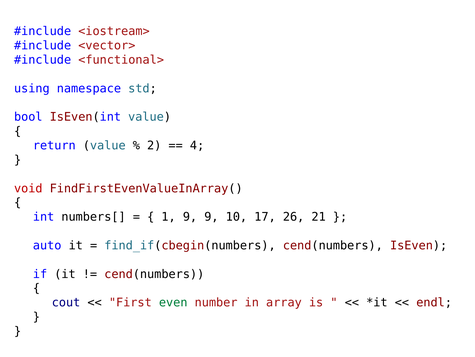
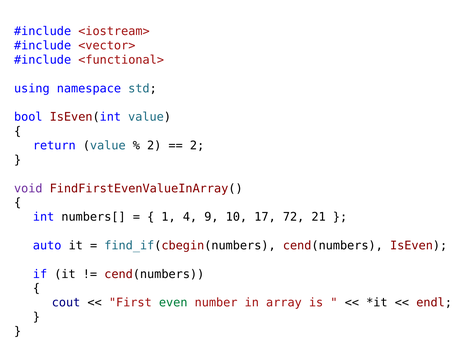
4: 4 -> 2 (197, 145)
void colour: red -> purple (28, 188)
1 9: 9 -> 4 (190, 217)
26: 26 -> 72 (294, 217)
